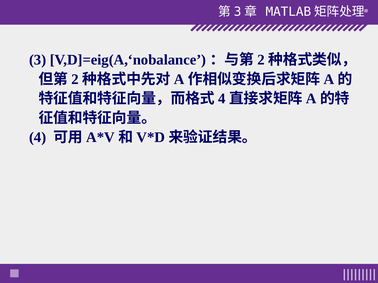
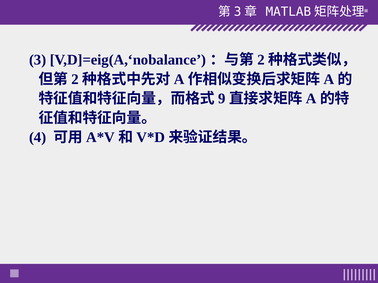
4: 4 -> 9 (222, 99)
